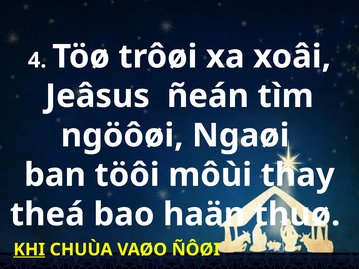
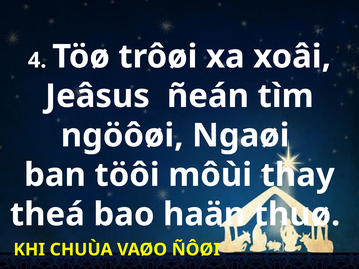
KHI underline: present -> none (29, 250)
